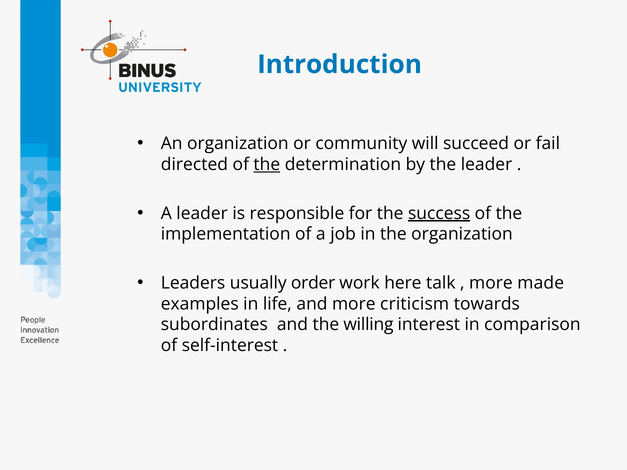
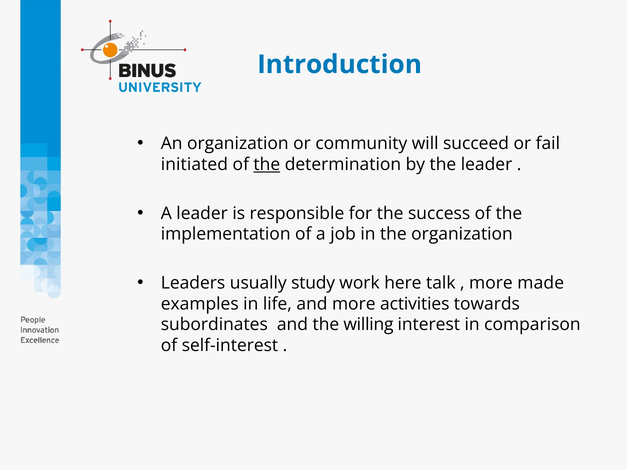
directed: directed -> initiated (194, 165)
success underline: present -> none (439, 213)
order: order -> study (313, 283)
criticism: criticism -> activities (415, 304)
